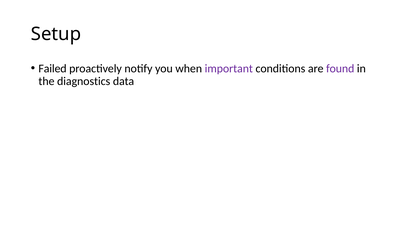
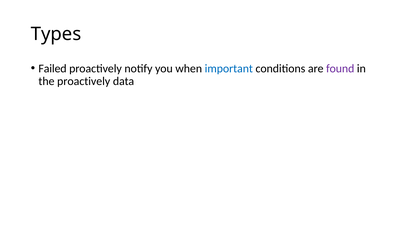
Setup: Setup -> Types (56, 34)
important colour: purple -> blue (229, 68)
the diagnostics: diagnostics -> proactively (84, 81)
